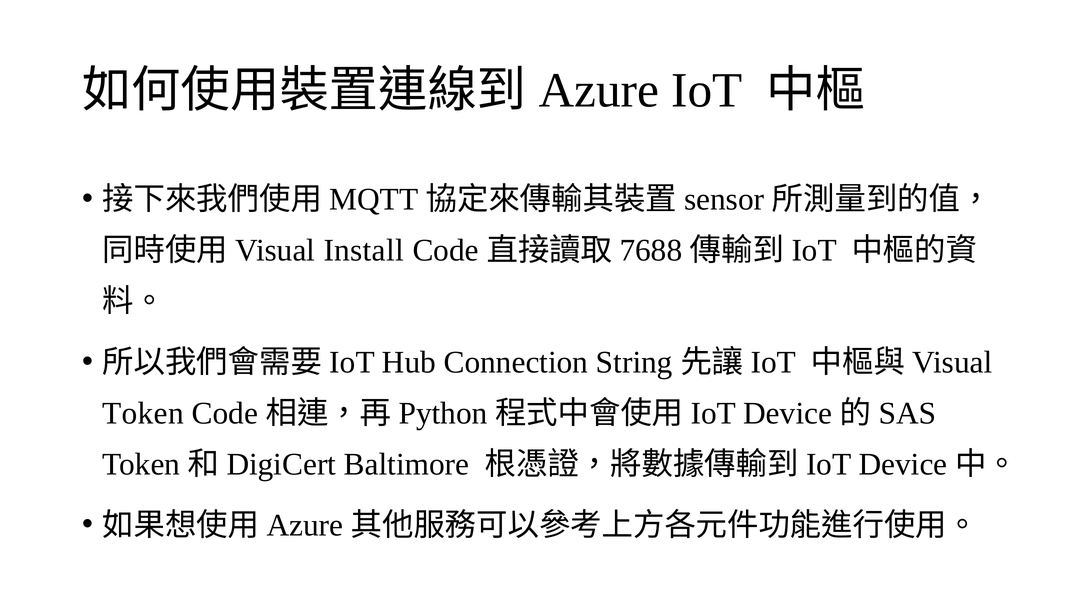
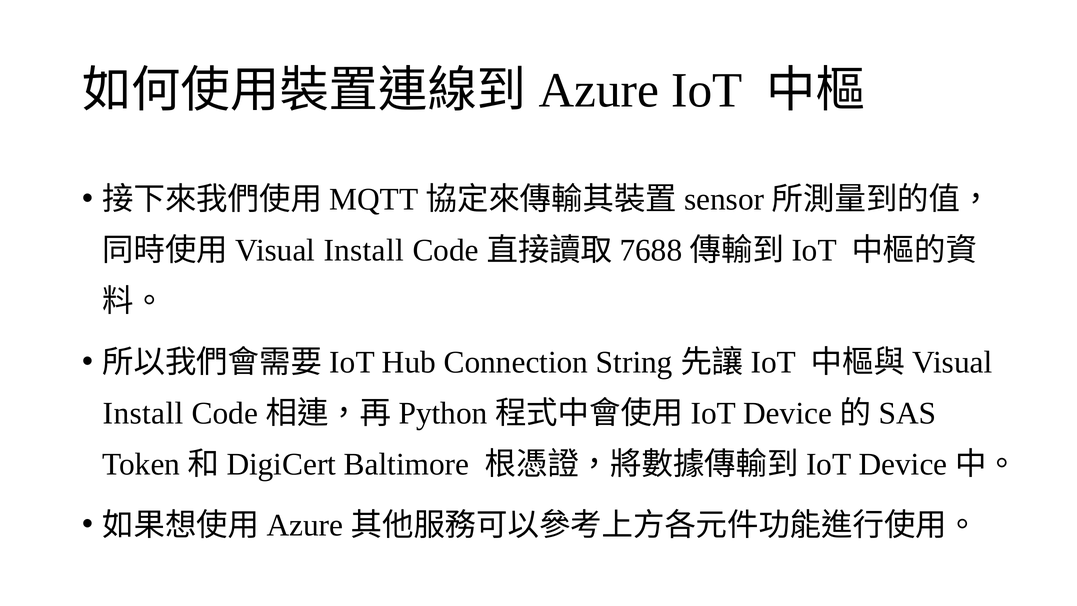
Token: Token -> Install (143, 413)
